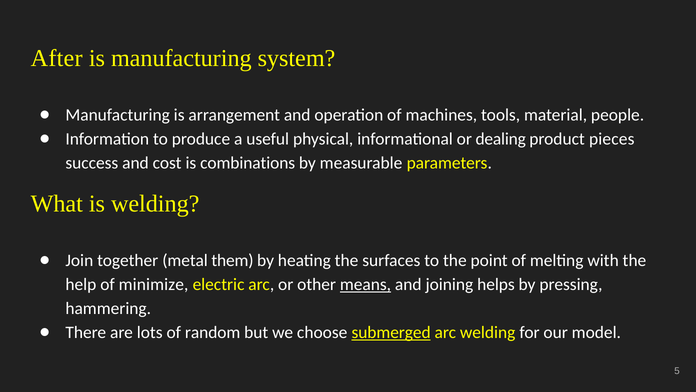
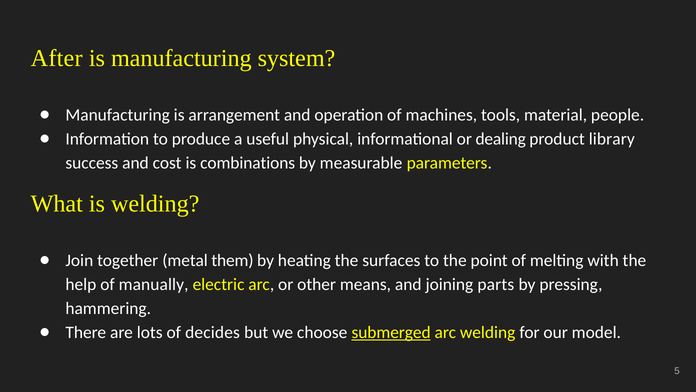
pieces: pieces -> library (612, 139)
minimize: minimize -> manually (154, 284)
means underline: present -> none (366, 284)
helps: helps -> parts (496, 284)
random: random -> decides (213, 332)
